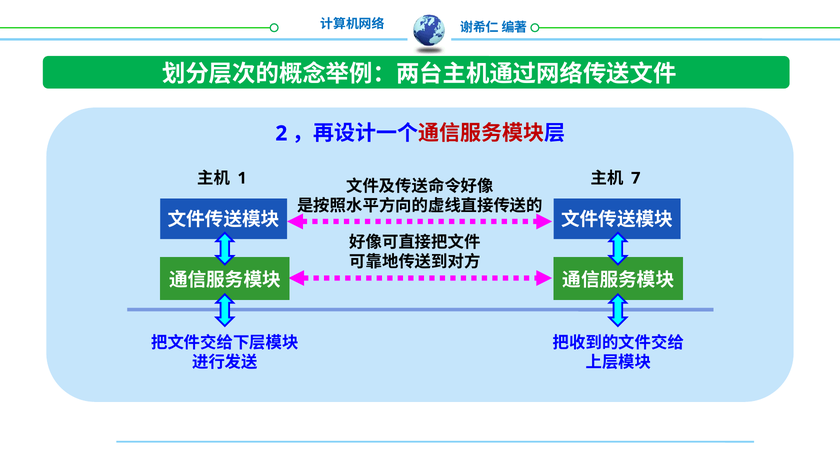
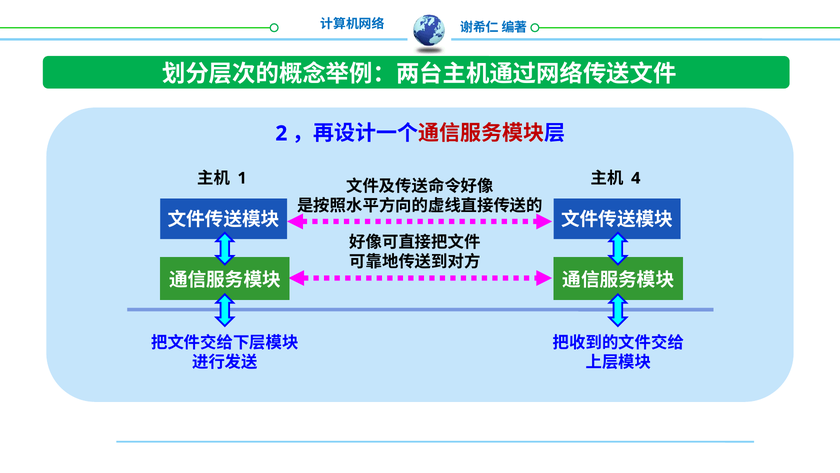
7: 7 -> 4 (636, 178)
